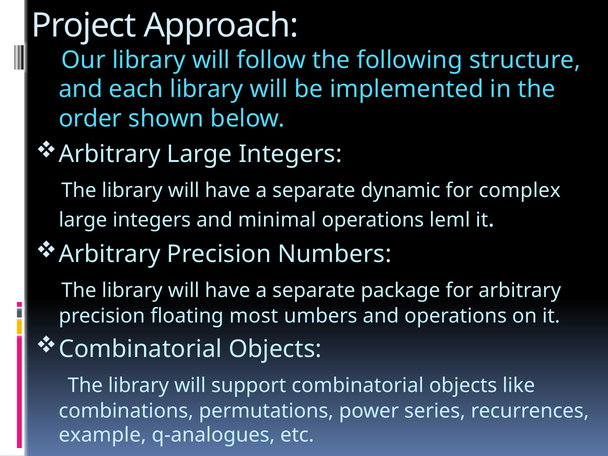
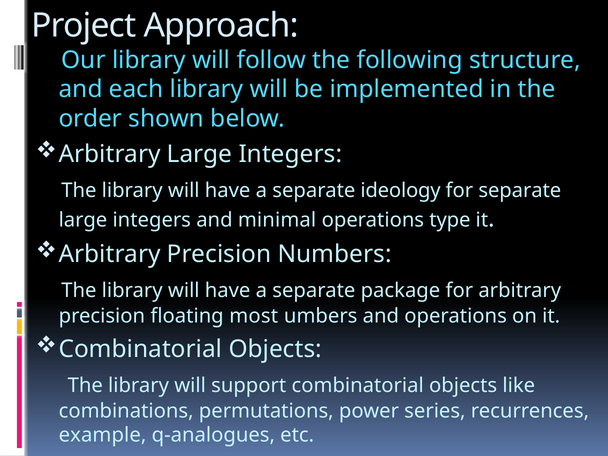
dynamic: dynamic -> ideology (401, 191)
for complex: complex -> separate (520, 191)
leml: leml -> type (450, 220)
